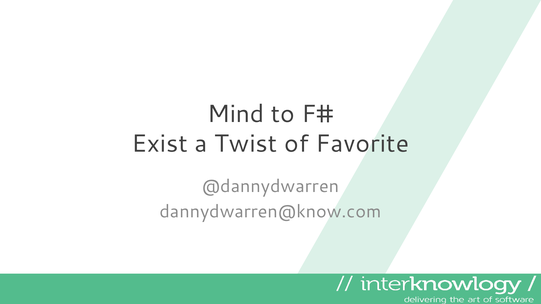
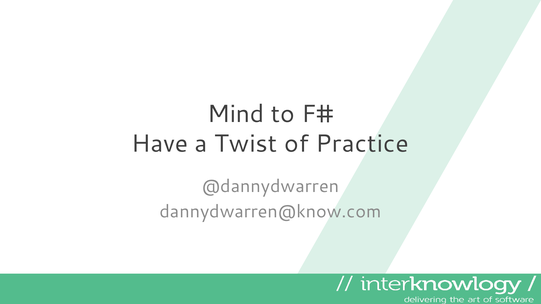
Exist: Exist -> Have (160, 144)
Favorite: Favorite -> Practice (362, 144)
